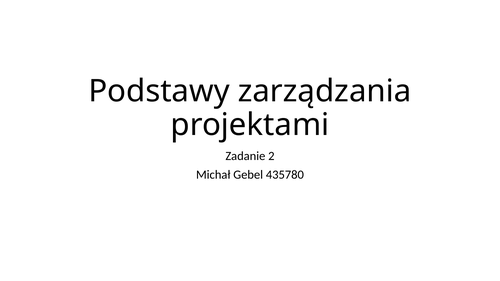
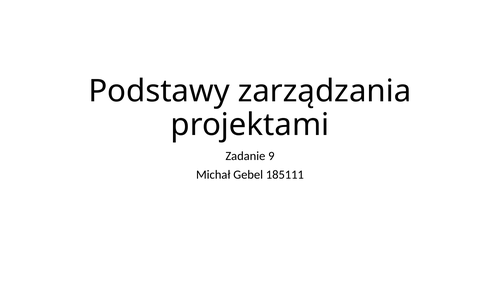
2: 2 -> 9 (271, 156)
435780: 435780 -> 185111 (285, 175)
